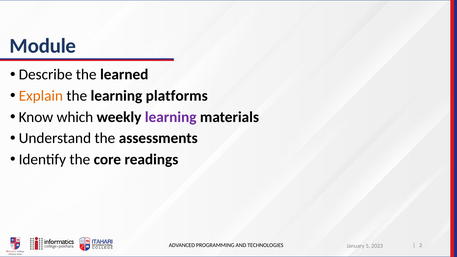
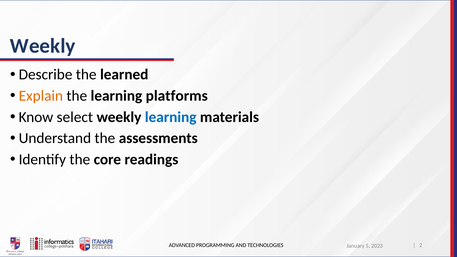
Module: Module -> Weekly (43, 46)
which: which -> select (75, 117)
learning colour: purple -> blue (171, 117)
